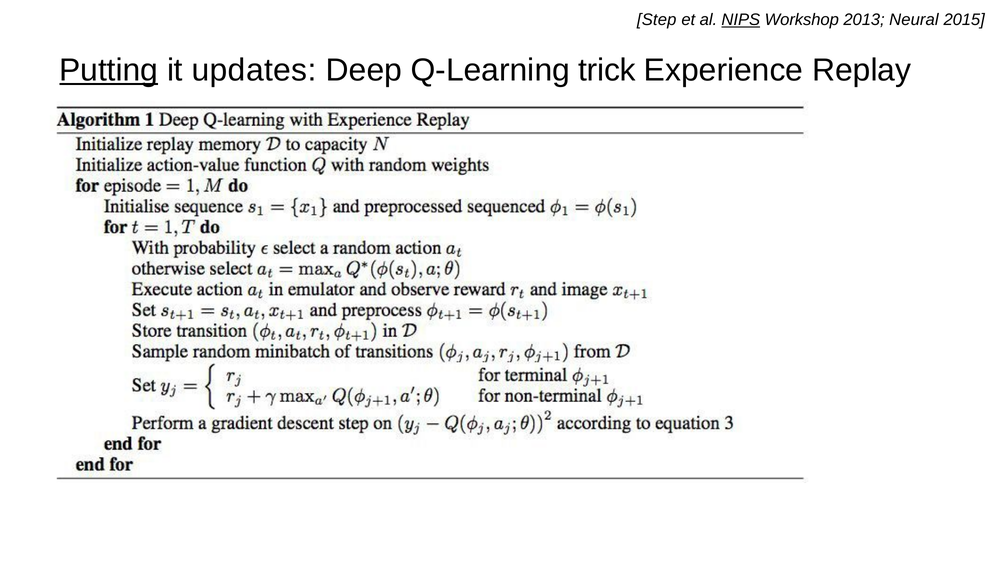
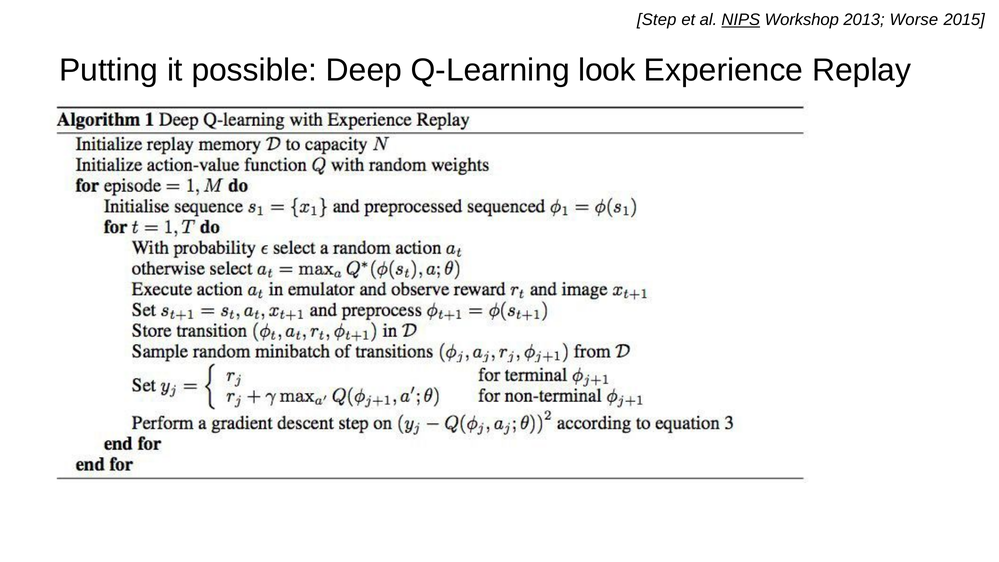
Neural: Neural -> Worse (914, 20)
Putting underline: present -> none (109, 70)
updates: updates -> possible (254, 70)
trick: trick -> look (607, 70)
